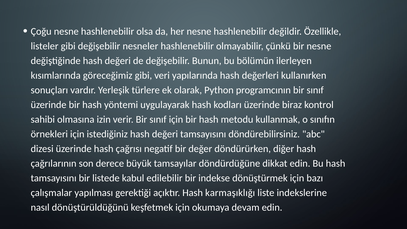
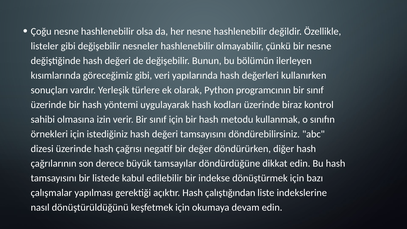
karmaşıklığı: karmaşıklığı -> çalıştığından (230, 193)
